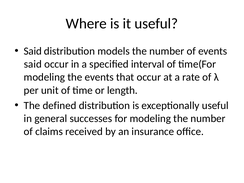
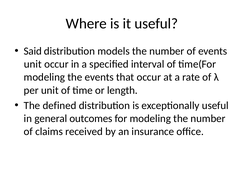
said: said -> unit (33, 64)
successes: successes -> outcomes (91, 118)
